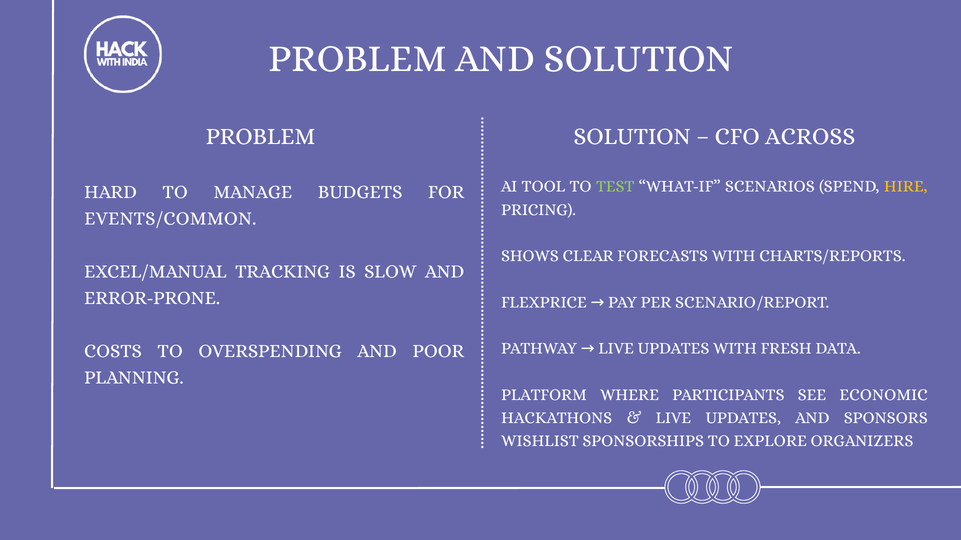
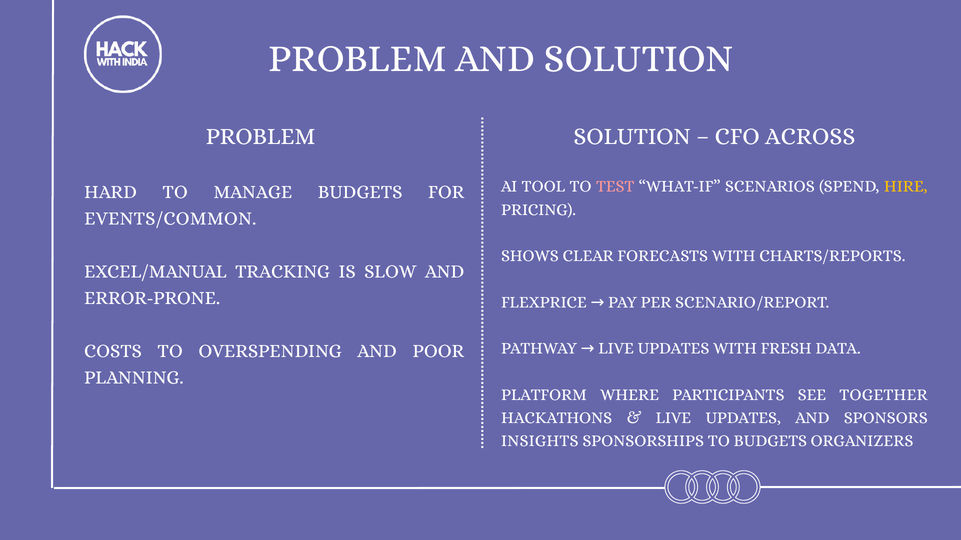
TEST colour: light green -> pink (615, 187)
ECONOMIC: ECONOMIC -> TOGETHER (883, 395)
WISHLIST: WISHLIST -> INSIGHTS (540, 441)
TO EXPLORE: EXPLORE -> BUDGETS (770, 441)
